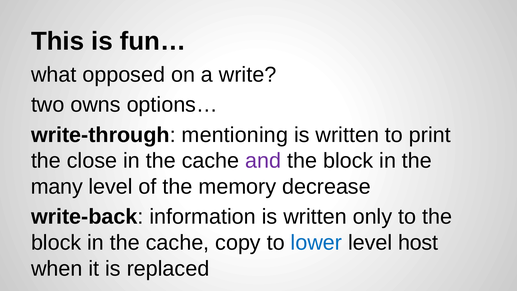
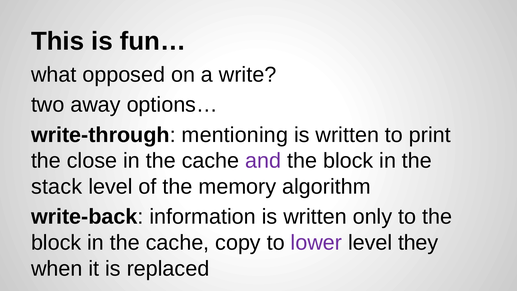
owns: owns -> away (96, 105)
many: many -> stack (57, 187)
decrease: decrease -> algorithm (326, 187)
lower colour: blue -> purple (316, 243)
host: host -> they (418, 243)
